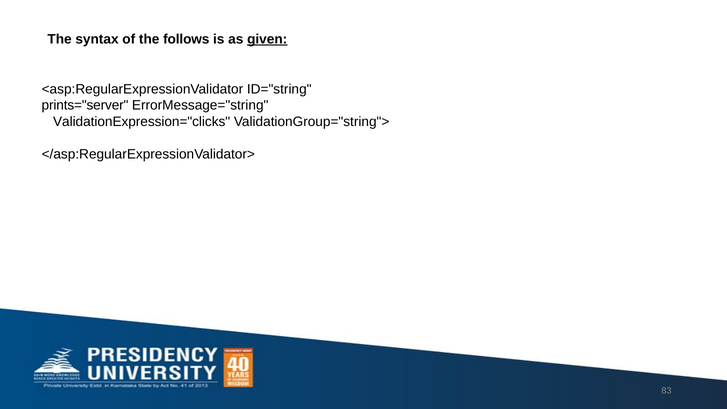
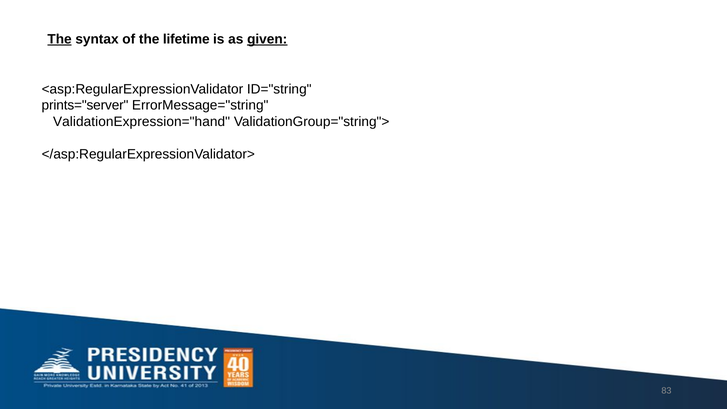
The underline: none -> present (60, 39)
follows: follows -> lifetime (186, 39)
ValidationExpression="clicks: ValidationExpression="clicks -> ValidationExpression="hand (142, 122)
